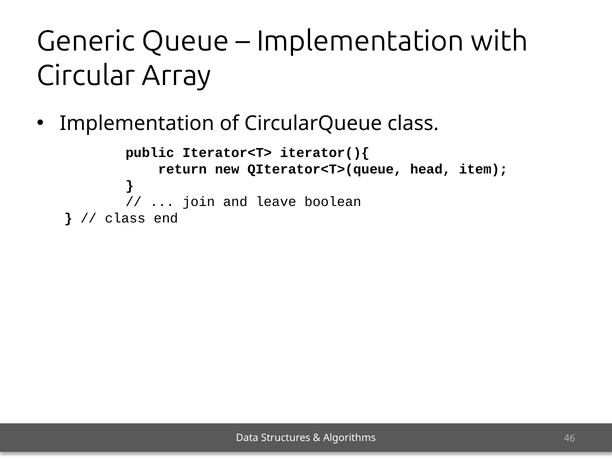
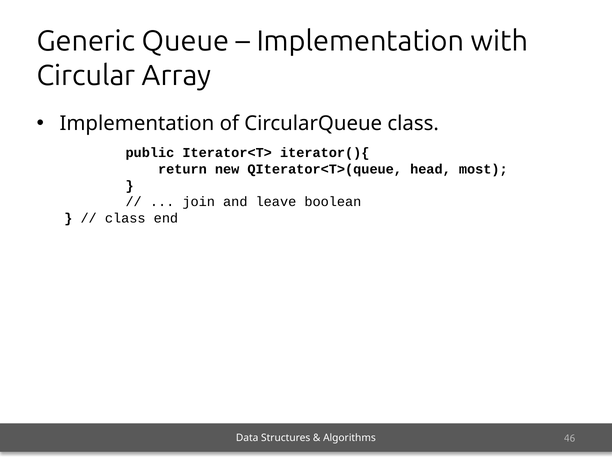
item: item -> most (483, 169)
